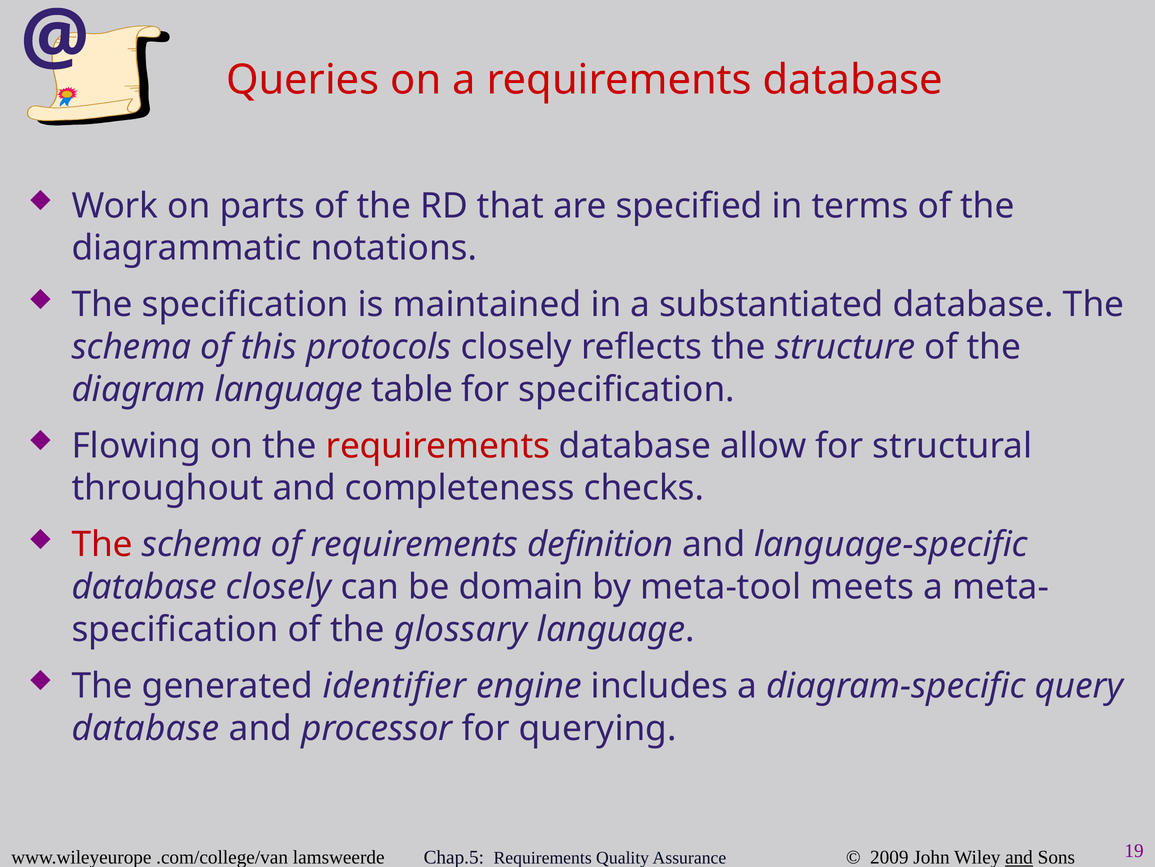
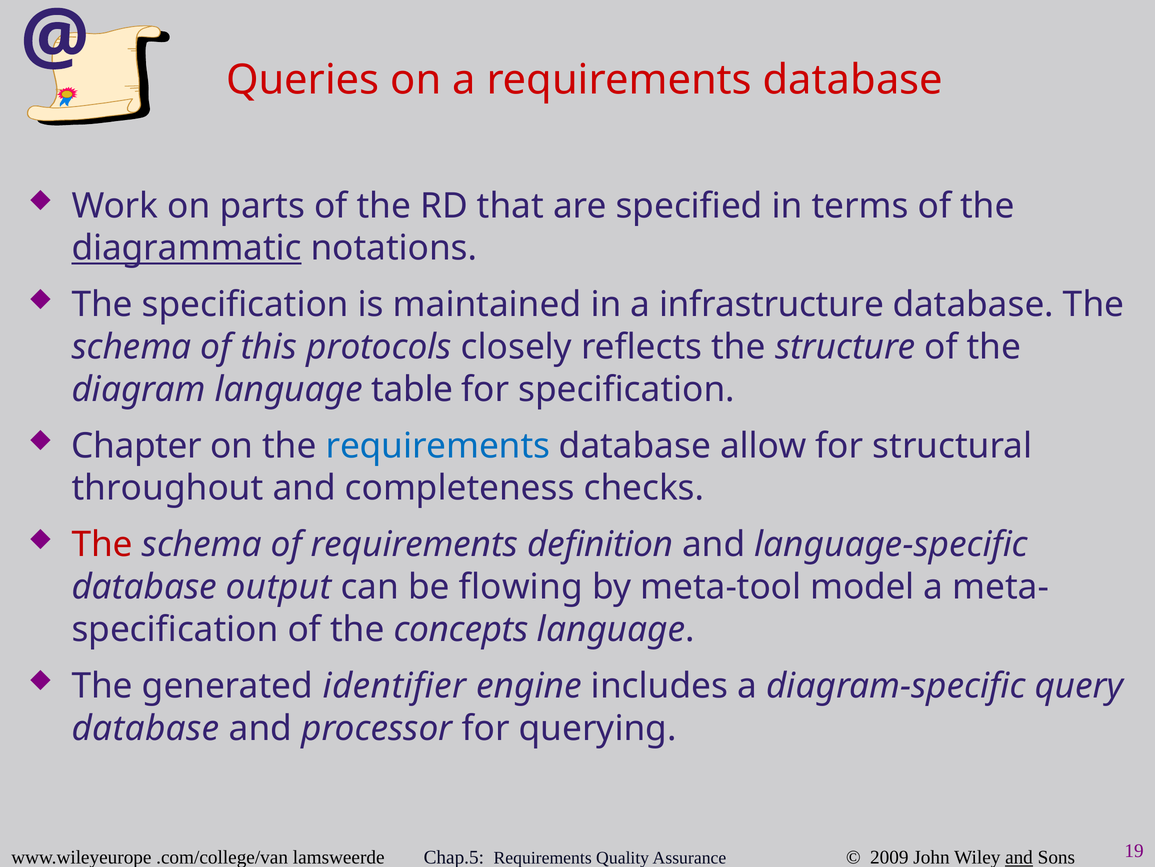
diagrammatic underline: none -> present (187, 248)
substantiated: substantiated -> infrastructure (772, 304)
Flowing: Flowing -> Chapter (137, 446)
requirements colour: red -> blue (438, 446)
database closely: closely -> output (279, 587)
domain: domain -> flowing (521, 587)
meets: meets -> model (862, 587)
glossary: glossary -> concepts (461, 629)
